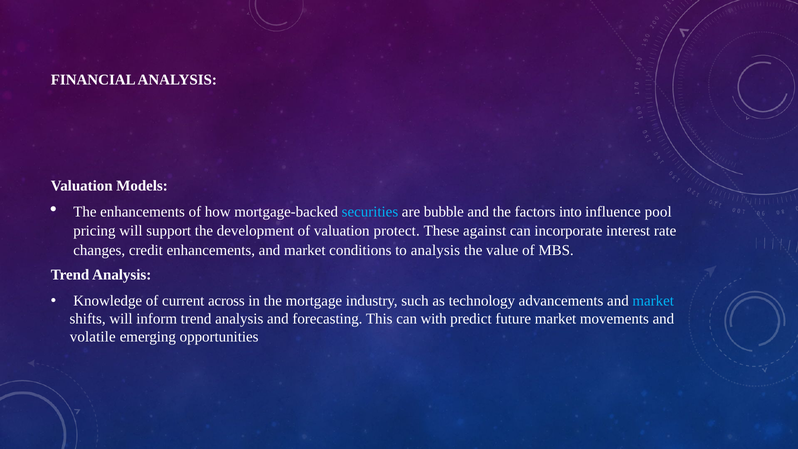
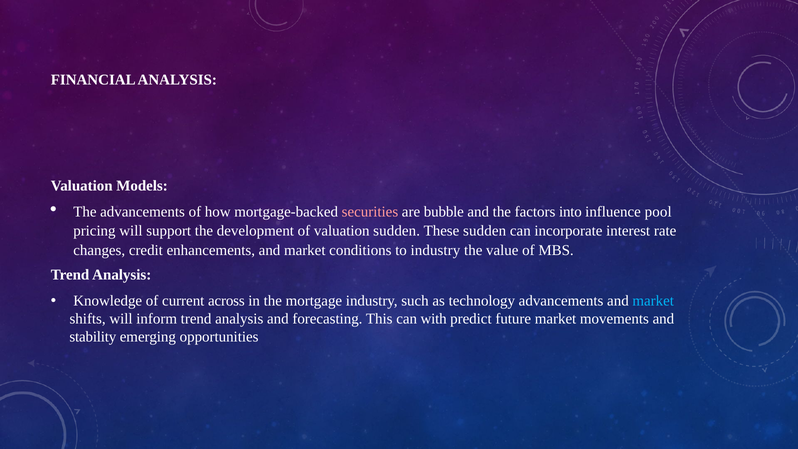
The enhancements: enhancements -> advancements (143, 212)
securities colour: light blue -> pink (370, 212)
valuation protect: protect -> sudden (397, 231)
These against: against -> sudden (485, 231)
to analysis: analysis -> industry (435, 250)
volatile: volatile -> stability (93, 337)
